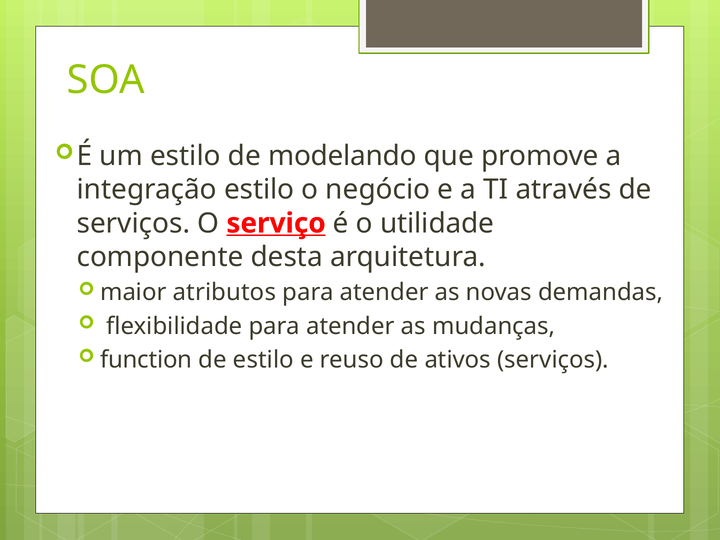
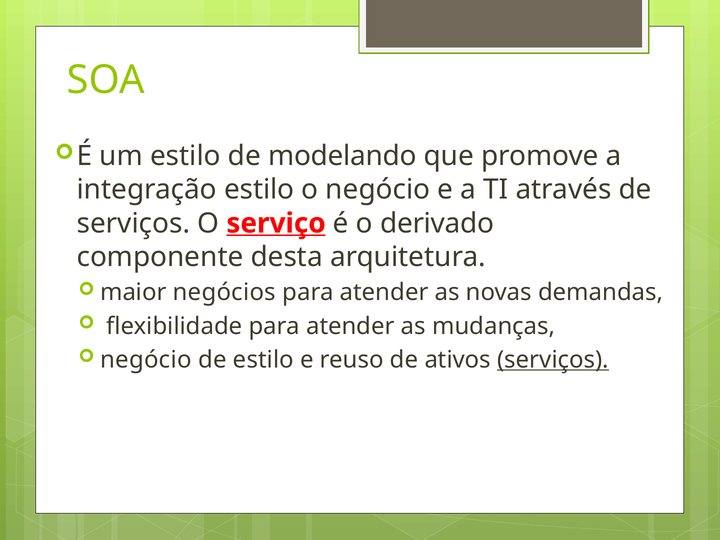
utilidade: utilidade -> derivado (437, 223)
atributos: atributos -> negócios (224, 293)
function: function -> negócio (146, 360)
serviços underline: none -> present (553, 360)
